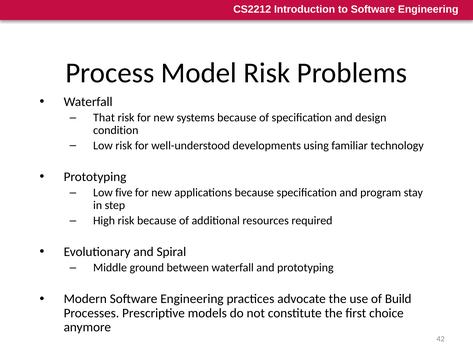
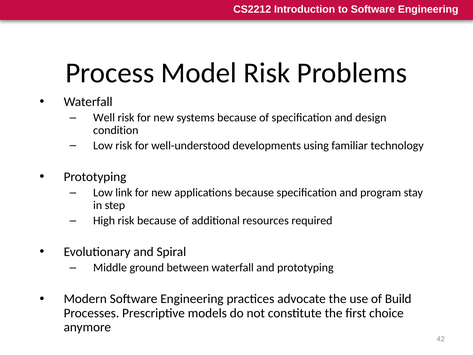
That: That -> Well (104, 117)
five: five -> link (124, 192)
